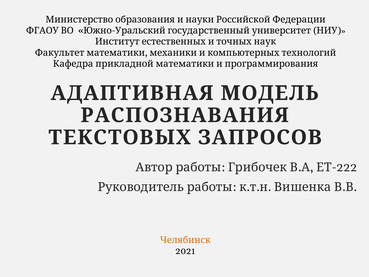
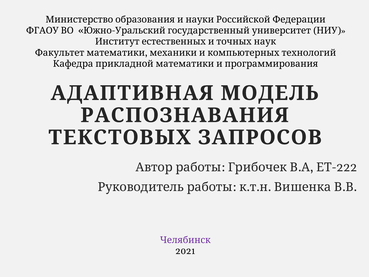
Челябинск colour: orange -> purple (185, 240)
